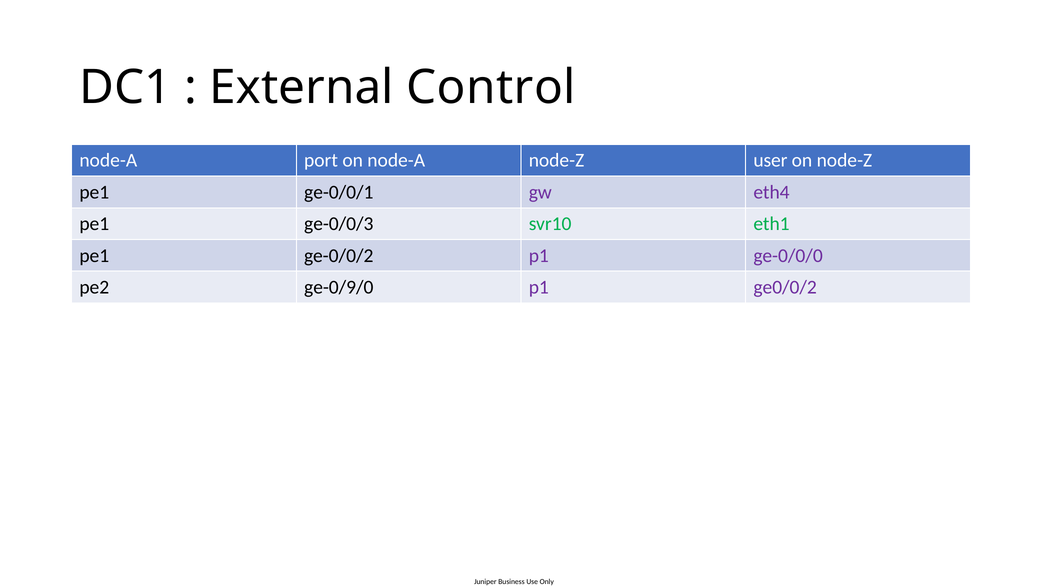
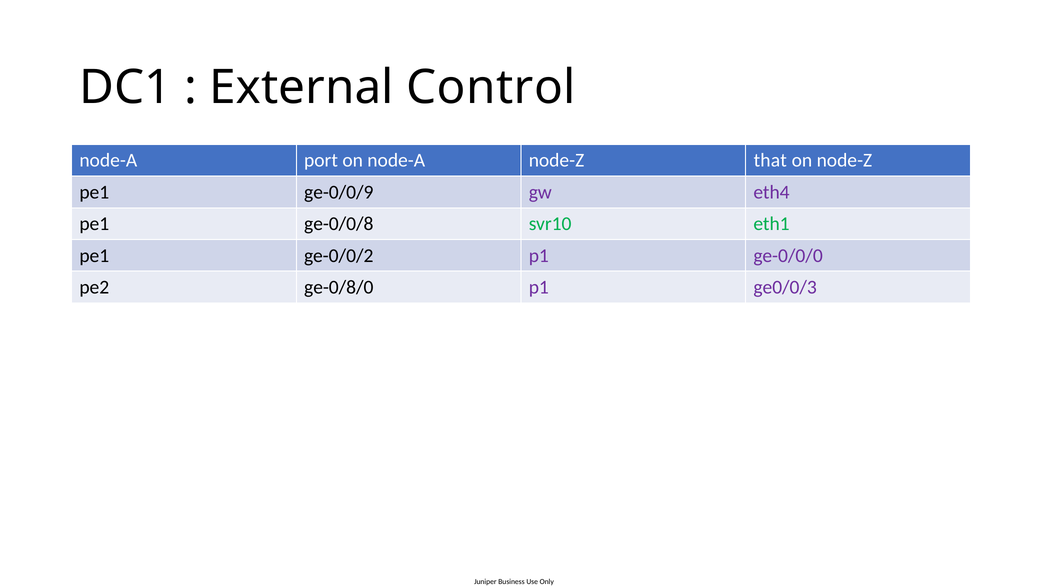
user: user -> that (770, 161)
ge-0/0/1: ge-0/0/1 -> ge-0/0/9 (339, 192)
ge-0/0/3: ge-0/0/3 -> ge-0/0/8 (339, 224)
ge-0/9/0: ge-0/9/0 -> ge-0/8/0 (339, 287)
ge0/0/2: ge0/0/2 -> ge0/0/3 (785, 287)
